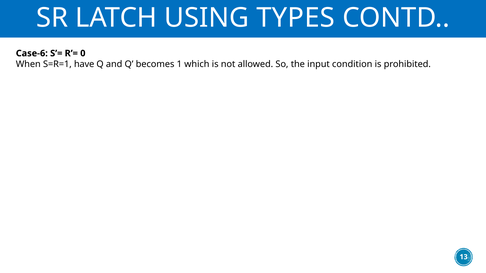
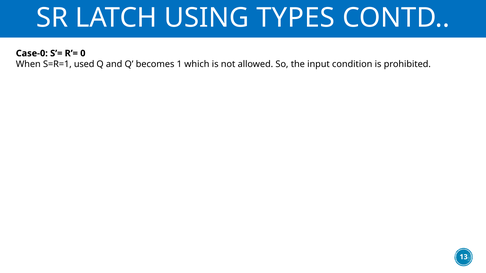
Case-6: Case-6 -> Case-0 (32, 53)
have: have -> used (84, 64)
